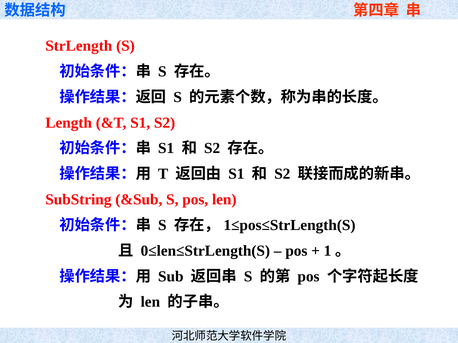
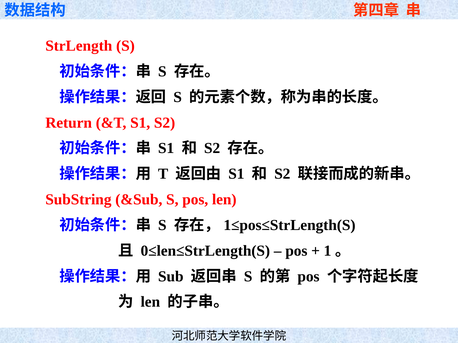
Length: Length -> Return (69, 123)
